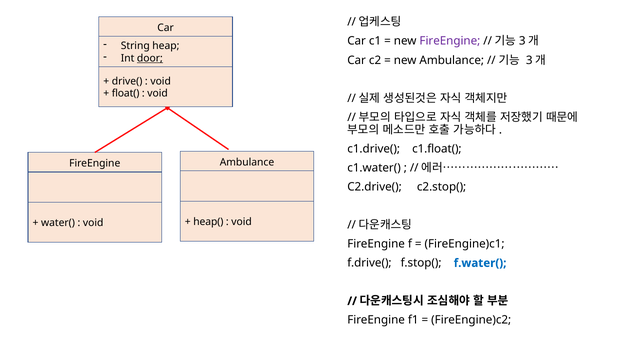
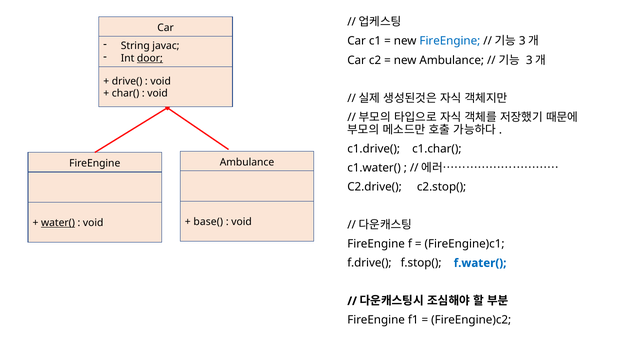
FireEngine colour: purple -> blue (450, 41)
heap: heap -> javac (166, 46)
float(: float( -> char( (126, 93)
c1.float(: c1.float( -> c1.char( (437, 149)
heap(: heap( -> base( (208, 222)
water( underline: none -> present (58, 223)
